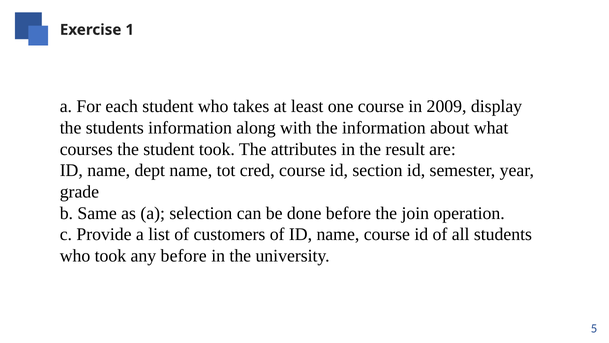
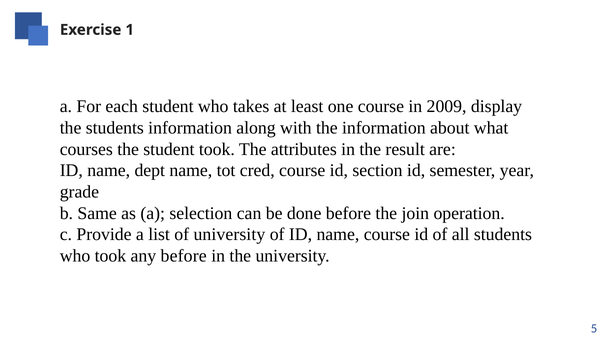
of customers: customers -> university (229, 234)
